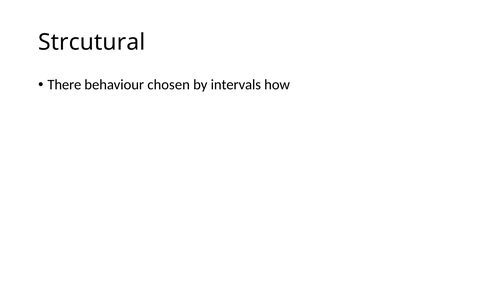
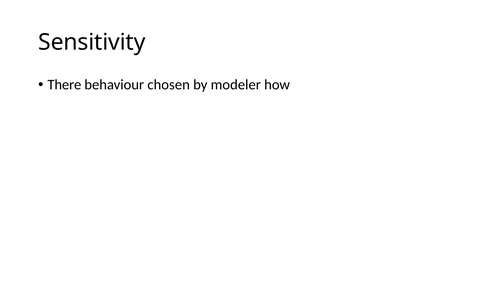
Strcutural: Strcutural -> Sensitivity (92, 42)
intervals: intervals -> modeler (236, 85)
